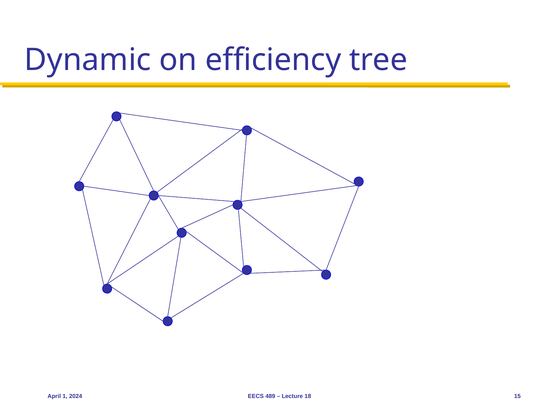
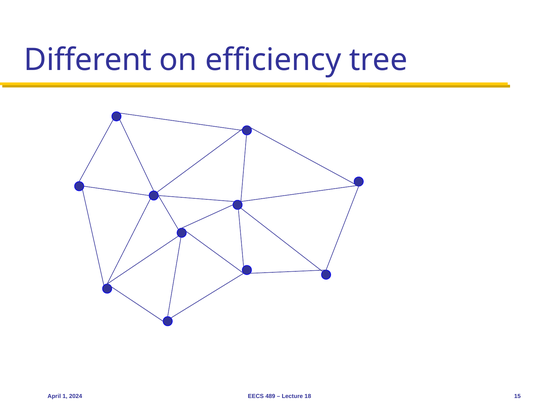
Dynamic: Dynamic -> Different (88, 60)
